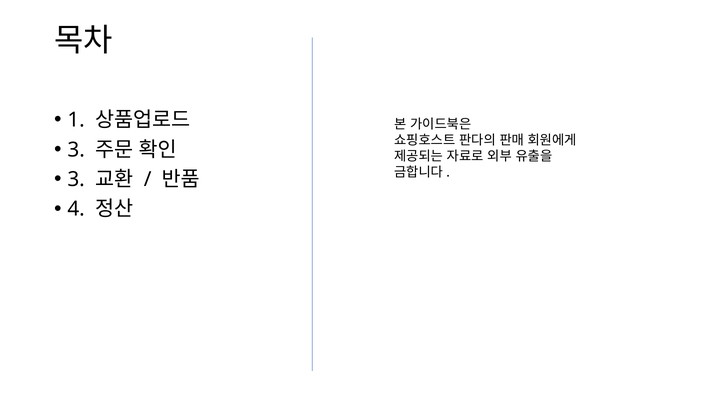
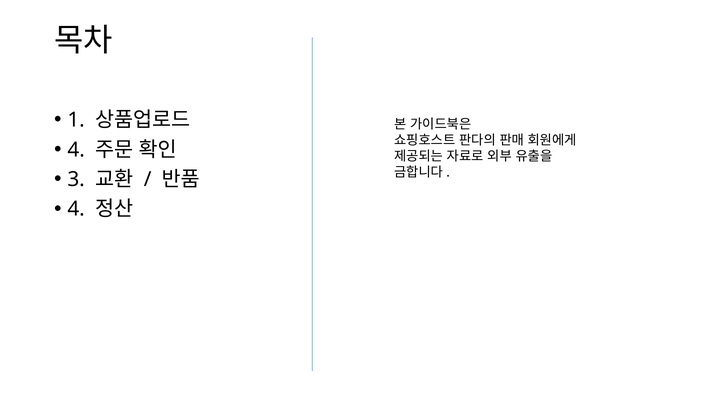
3: 3 -> 4 (76, 150)
